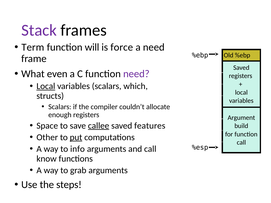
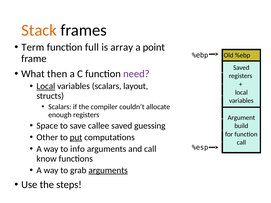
Stack colour: purple -> orange (39, 30)
will: will -> full (92, 47)
force: force -> array (122, 47)
a need: need -> point (154, 47)
even: even -> then (57, 74)
which: which -> layout (136, 86)
callee underline: present -> none (99, 126)
features: features -> guessing (150, 126)
arguments underline: none -> present (108, 170)
